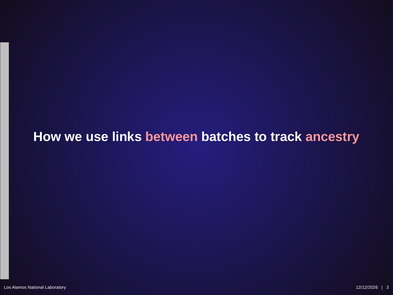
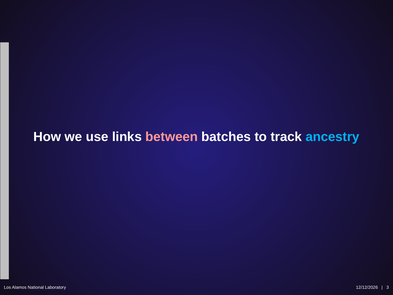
ancestry colour: pink -> light blue (332, 137)
